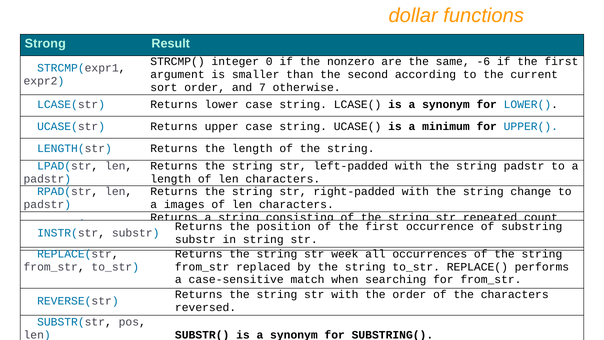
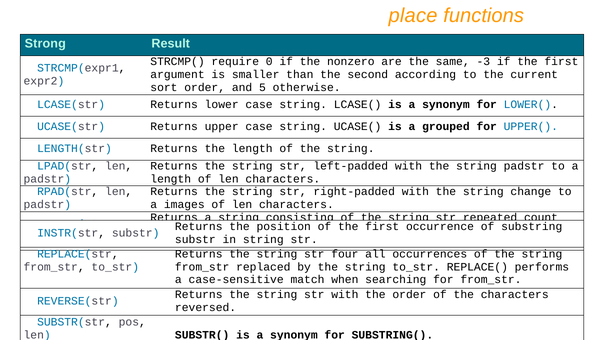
dollar: dollar -> place (413, 16)
integer: integer -> require (235, 62)
-6: -6 -> -3 (483, 62)
7: 7 -> 5 (262, 87)
minimum: minimum -> grouped (446, 127)
week: week -> four (345, 254)
